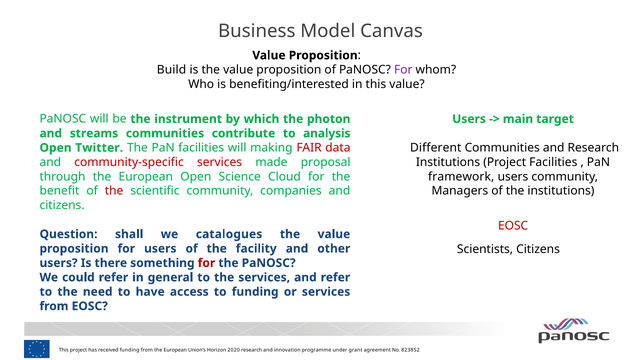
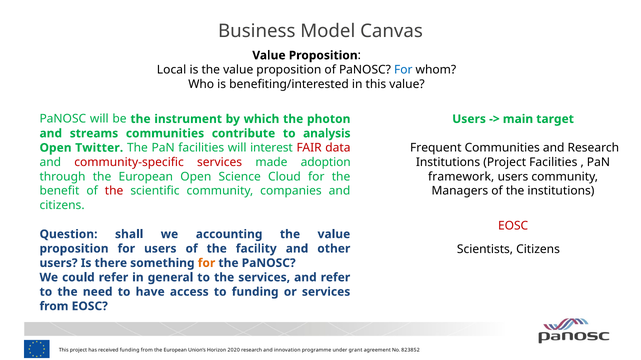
Build: Build -> Local (172, 70)
For colour: purple -> blue (403, 70)
Different: Different -> Frequent (436, 148)
making: making -> interest (271, 148)
proposal: proposal -> adoption (326, 162)
catalogues: catalogues -> accounting (229, 235)
for colour: red -> orange (207, 263)
